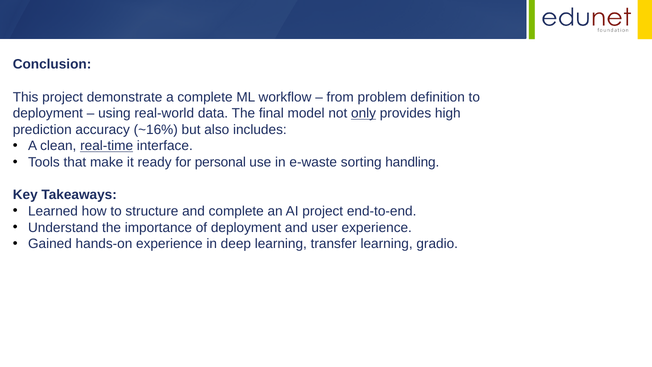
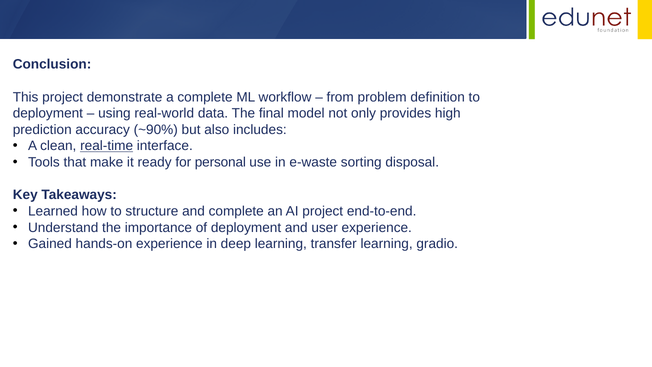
only underline: present -> none (364, 113)
~16%: ~16% -> ~90% (156, 130)
handling: handling -> disposal (412, 162)
